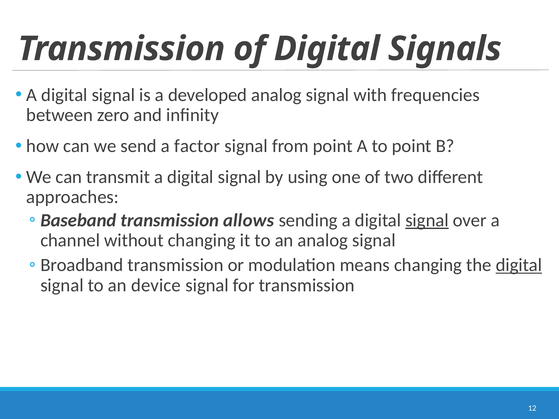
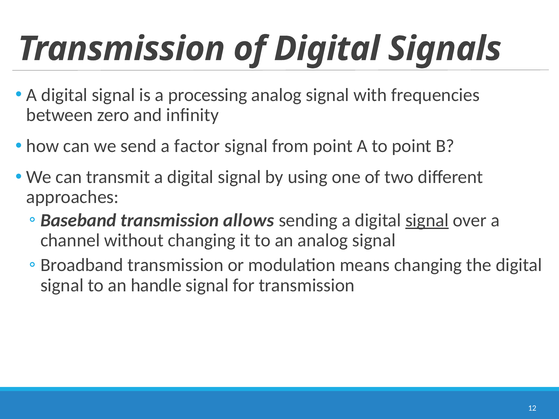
developed: developed -> processing (208, 95)
digital underline: present -> none (519, 265)
device: device -> handle (156, 285)
